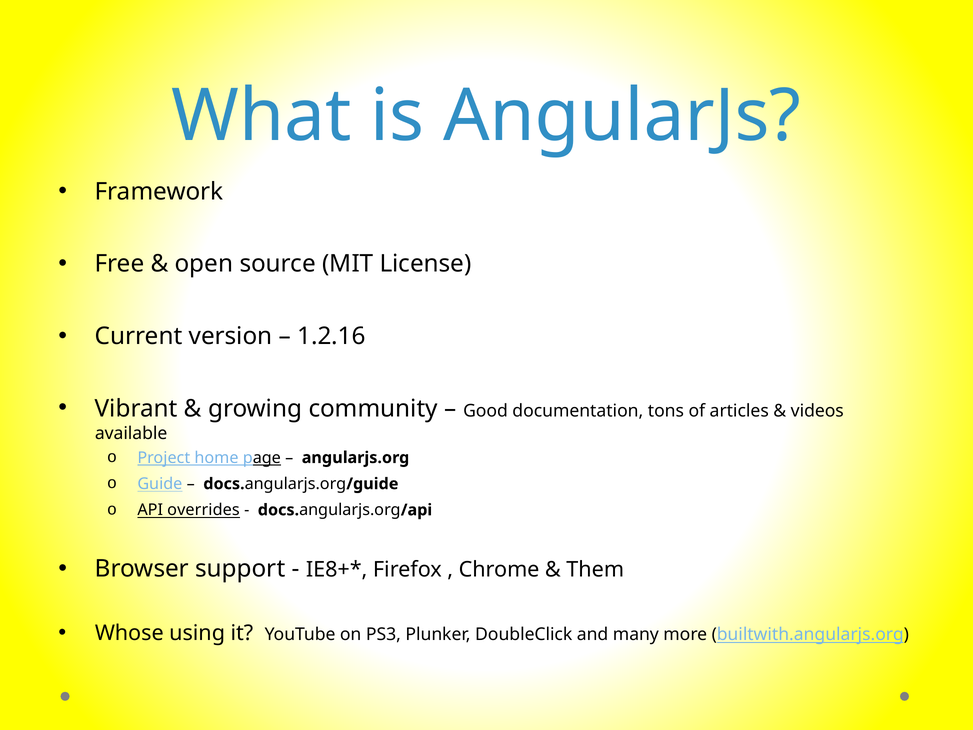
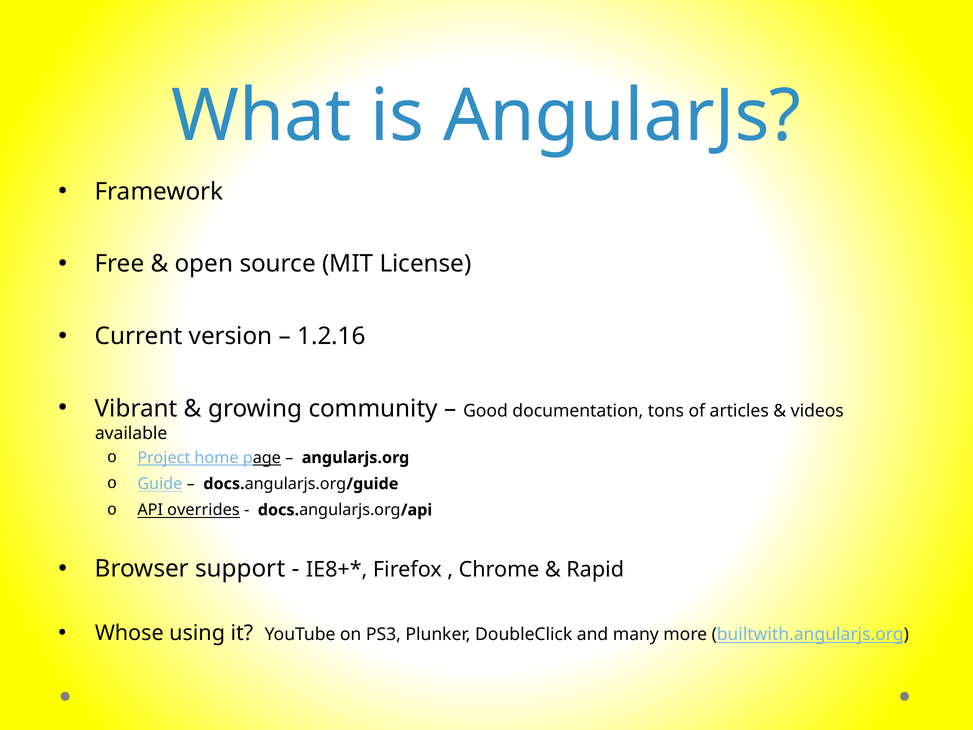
Them: Them -> Rapid (595, 570)
